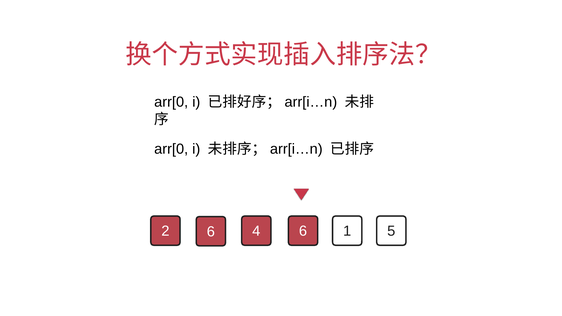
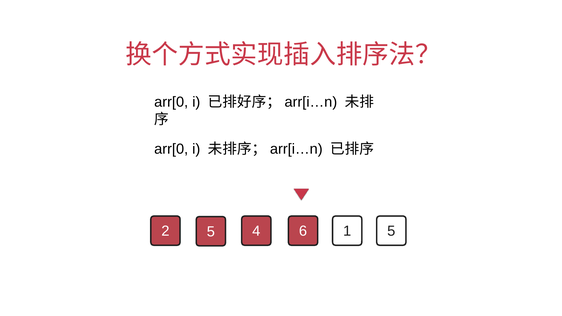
2 6: 6 -> 5 (211, 232)
